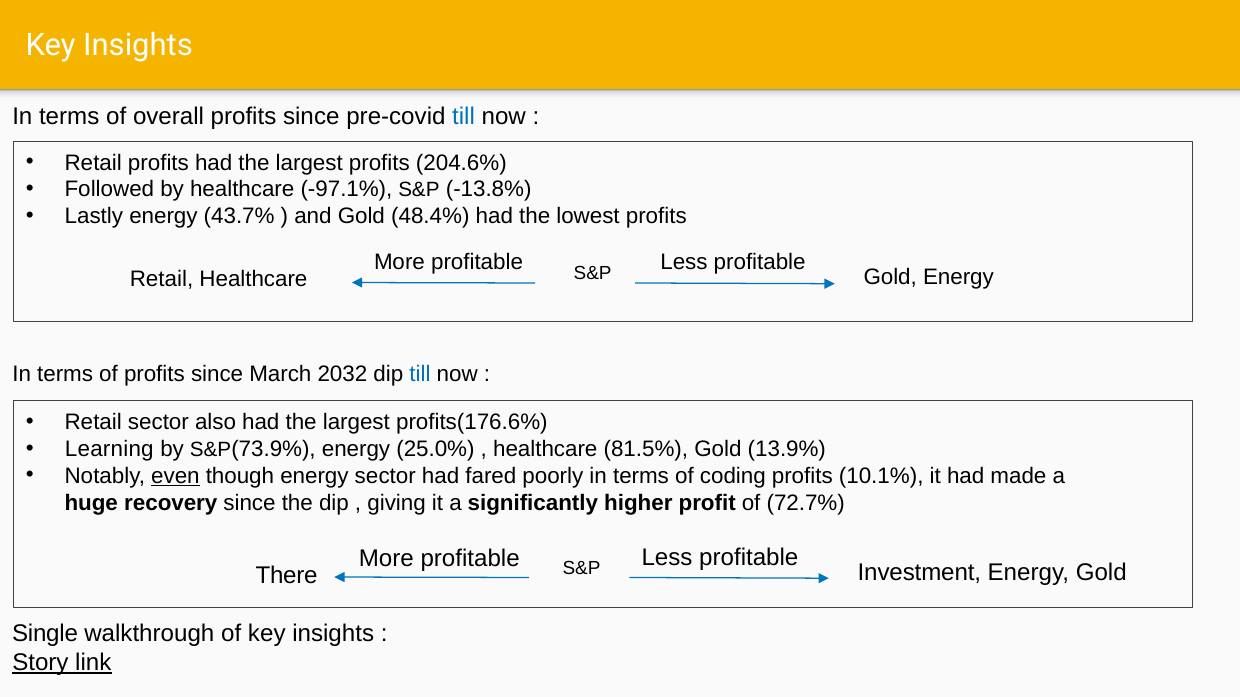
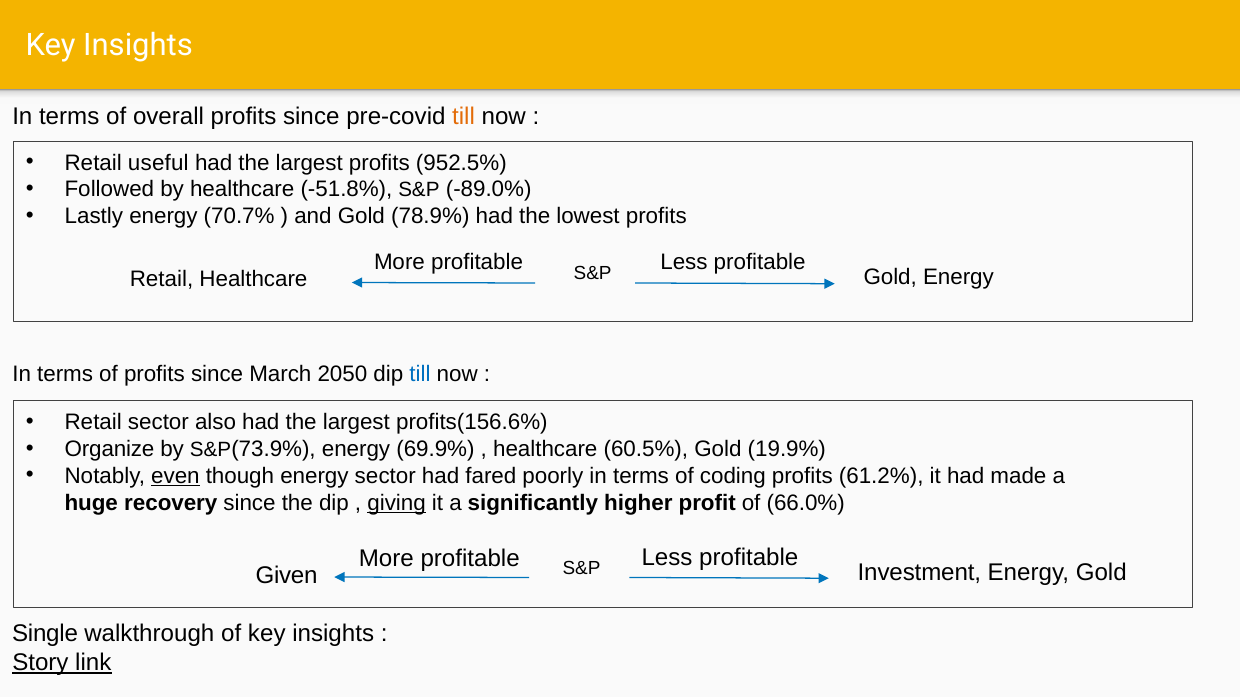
till colour: blue -> orange (464, 117)
Retail profits: profits -> useful (158, 163)
204.6%: 204.6% -> 952.5% (461, 163)
-97.1%: -97.1% -> -51.8% (346, 190)
-13.8%: -13.8% -> -89.0% (489, 190)
43.7%: 43.7% -> 70.7% (239, 217)
48.4%: 48.4% -> 78.9% (430, 217)
2032: 2032 -> 2050 (342, 374)
profits(176.6%: profits(176.6% -> profits(156.6% (472, 422)
Learning: Learning -> Organize (110, 449)
25.0%: 25.0% -> 69.9% (435, 449)
81.5%: 81.5% -> 60.5% (646, 449)
13.9%: 13.9% -> 19.9% (787, 449)
10.1%: 10.1% -> 61.2% (881, 476)
giving underline: none -> present (397, 503)
72.7%: 72.7% -> 66.0% (806, 503)
There: There -> Given (287, 576)
